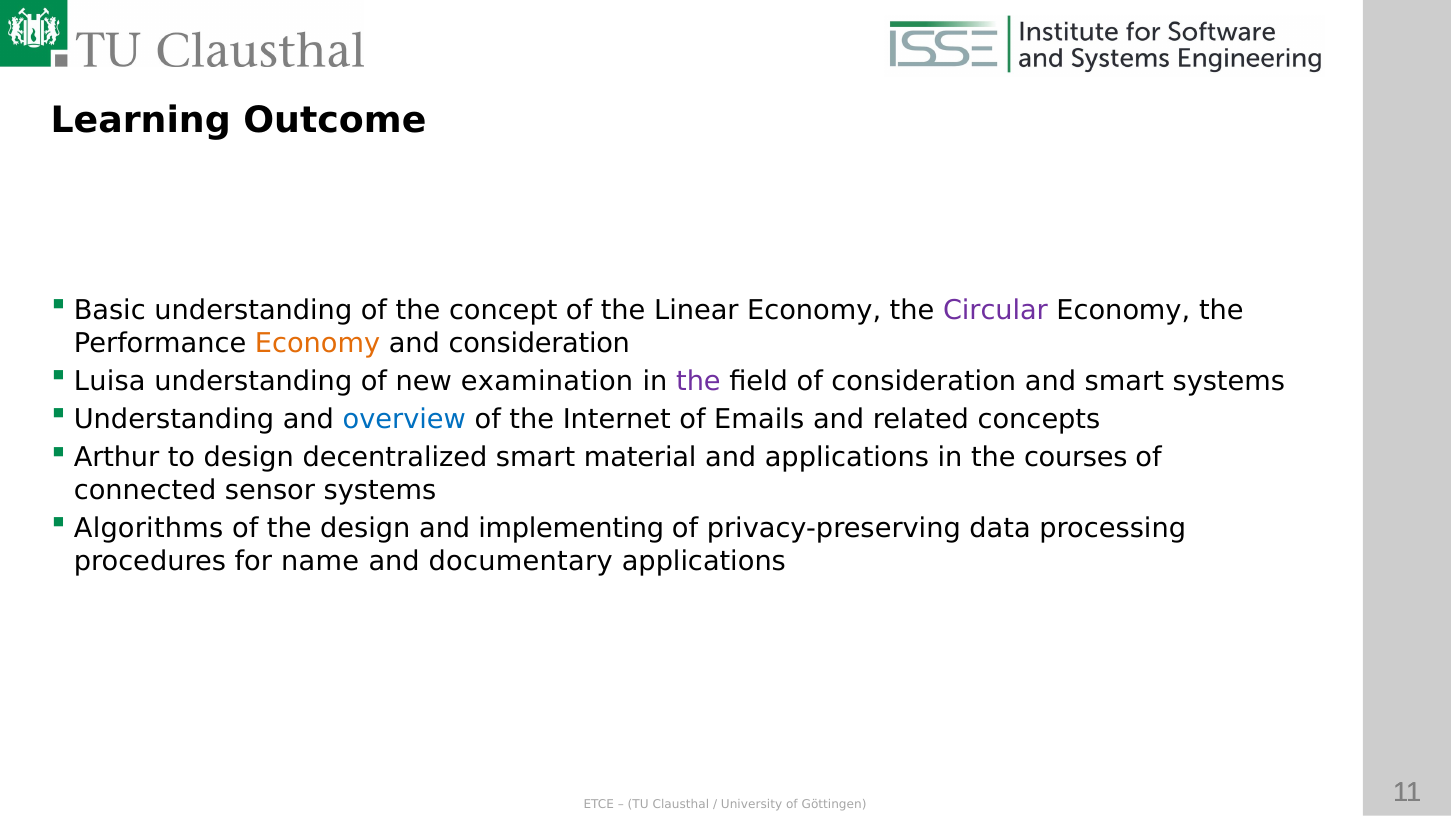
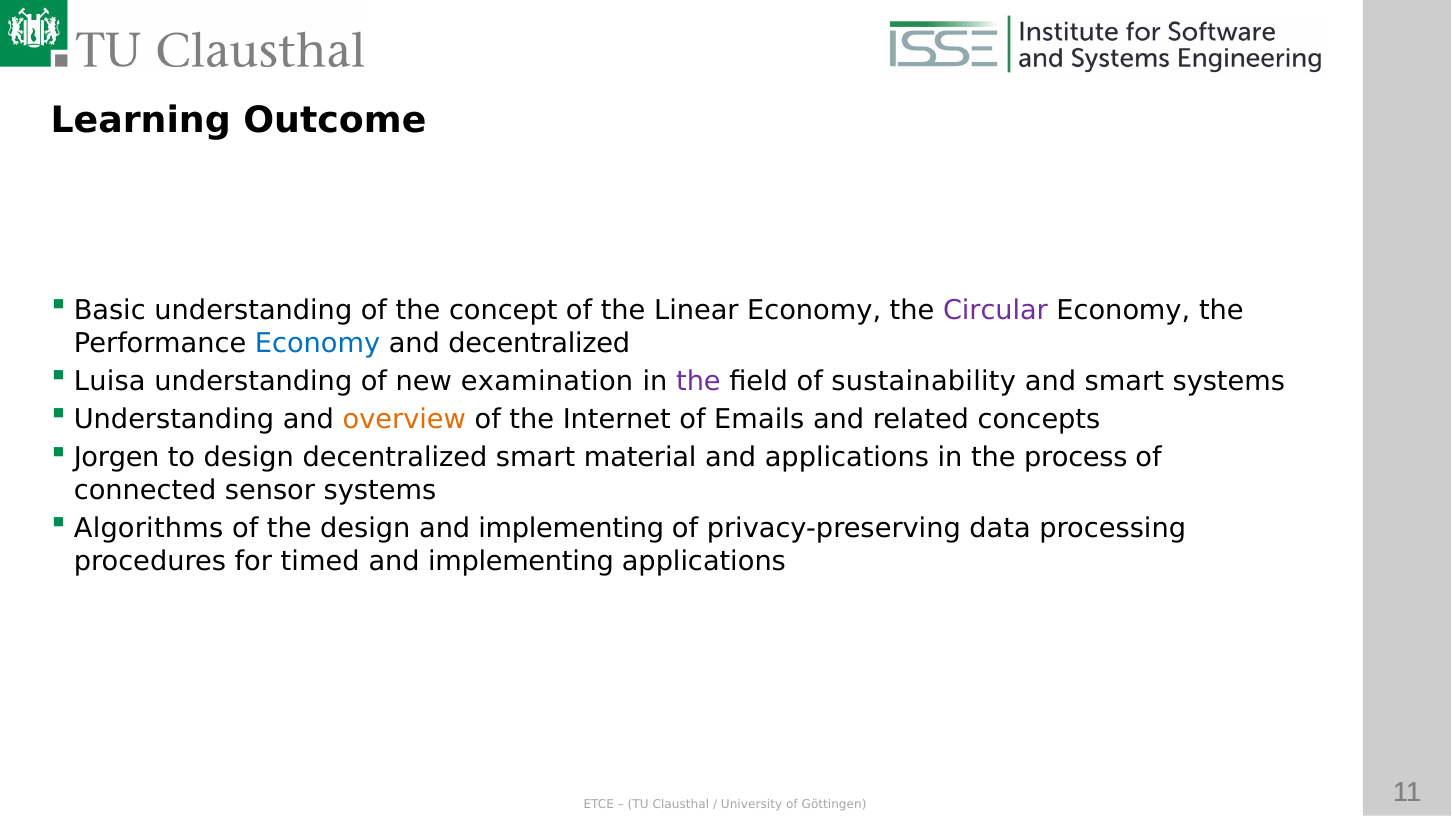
Economy colour: orange -> blue (318, 343)
and consideration: consideration -> decentralized (539, 343)
of consideration: consideration -> sustainability (924, 381)
overview colour: blue -> orange (404, 419)
Arthur: Arthur -> Jorgen (117, 457)
courses: courses -> process (1076, 457)
name: name -> timed (320, 561)
documentary: documentary -> implementing (521, 561)
